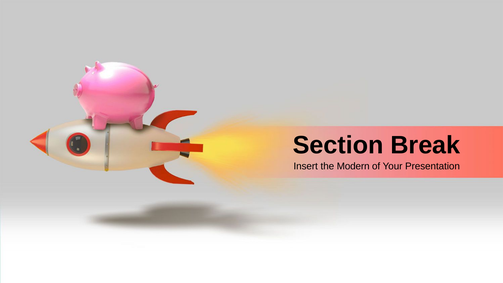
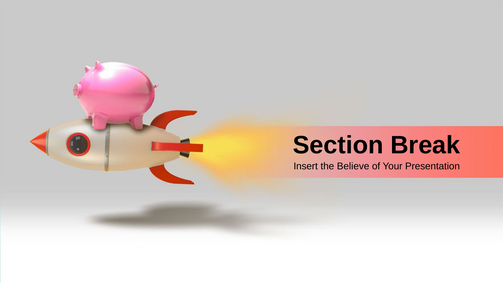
Modern: Modern -> Believe (353, 166)
